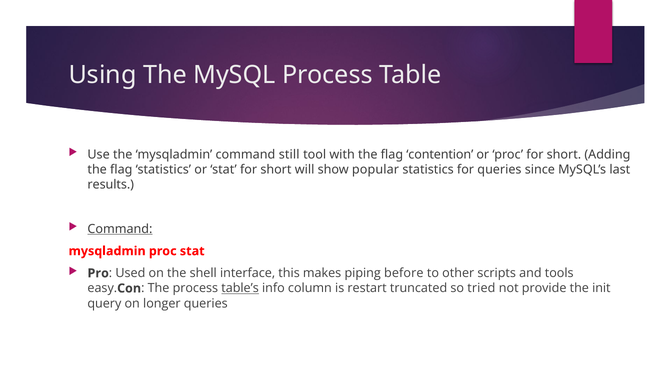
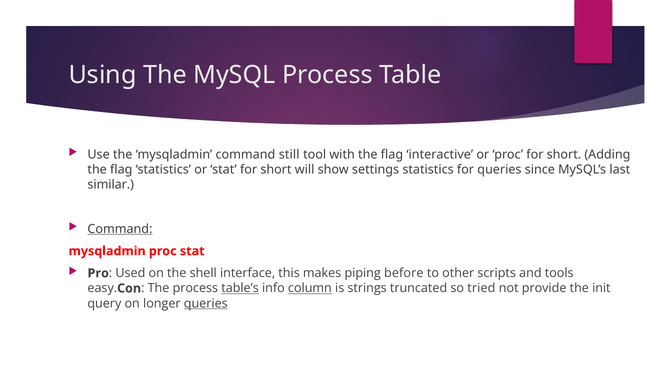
contention: contention -> interactive (440, 154)
popular: popular -> settings (376, 169)
results: results -> similar (111, 184)
column underline: none -> present (310, 288)
restart: restart -> strings (367, 288)
queries underline: none -> present (206, 303)
